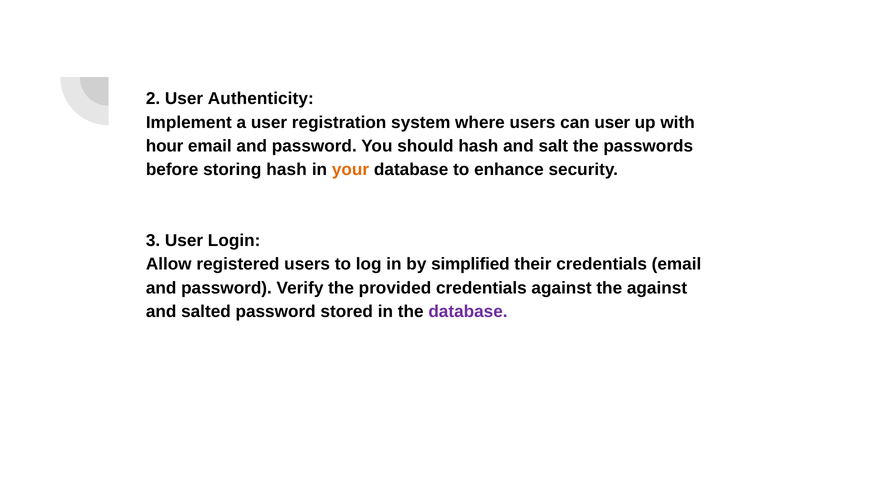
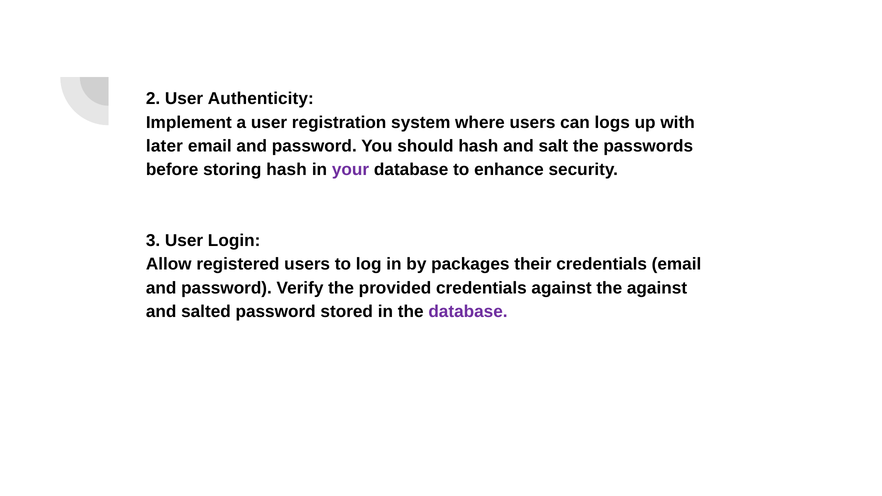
can user: user -> logs (612, 122)
hour: hour -> later (164, 146)
your colour: orange -> purple (351, 170)
simplified: simplified -> packages (470, 264)
